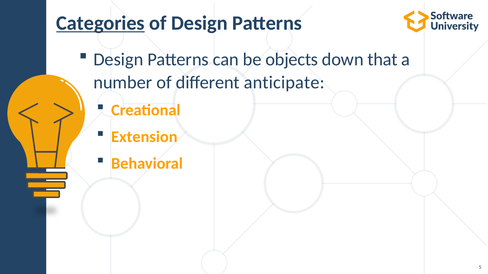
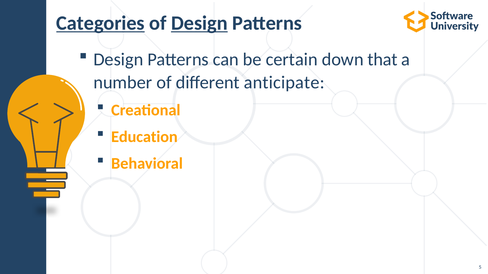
Design underline: none -> present (199, 23)
objects: objects -> certain (292, 60)
Extension: Extension -> Education (144, 137)
